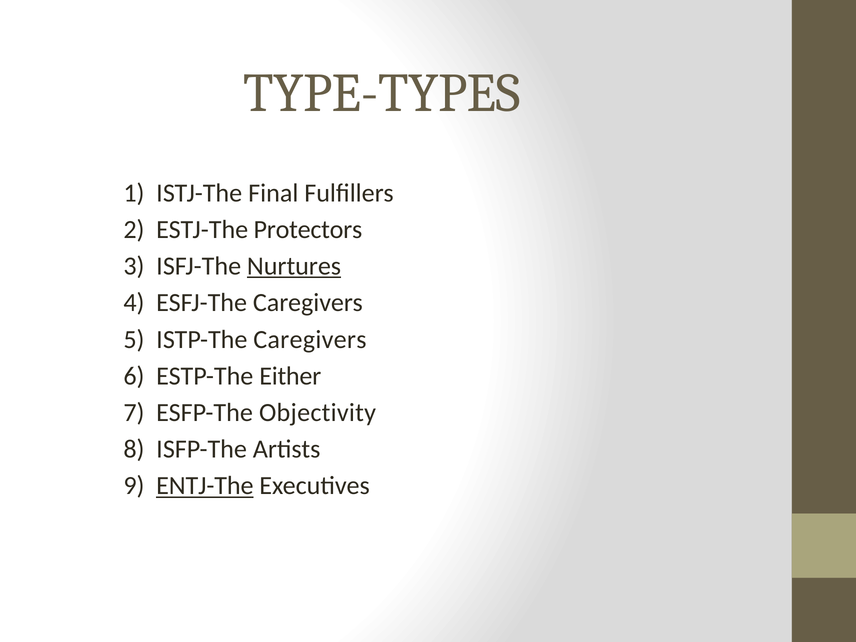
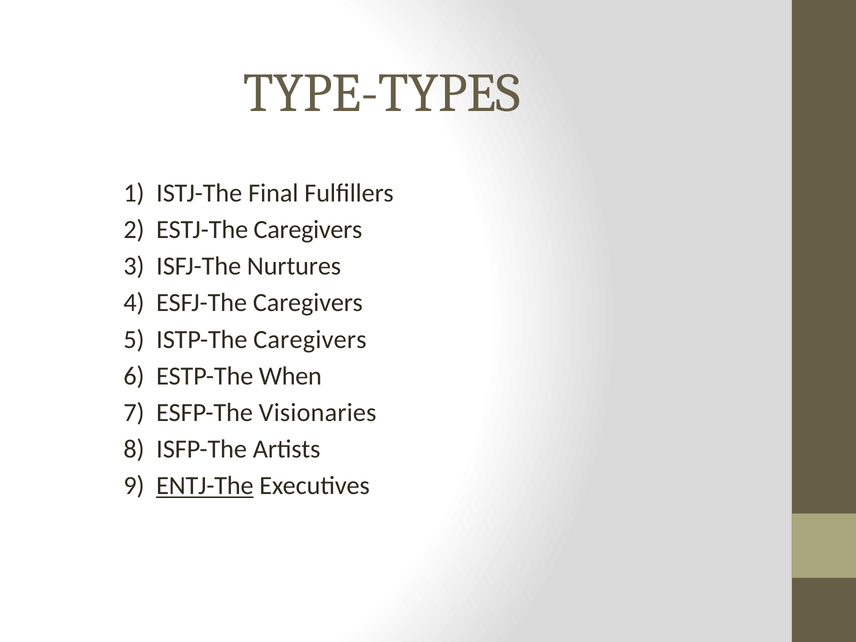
ESTJ-The Protectors: Protectors -> Caregivers (308, 230)
Nurtures underline: present -> none (294, 266)
Either: Either -> When (290, 376)
Objectivity: Objectivity -> Visionaries (318, 413)
